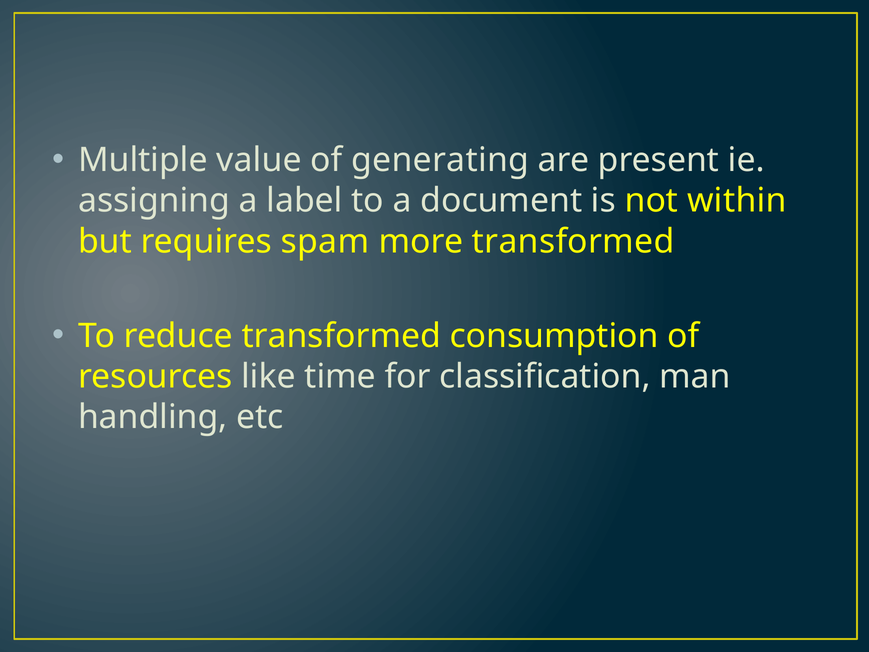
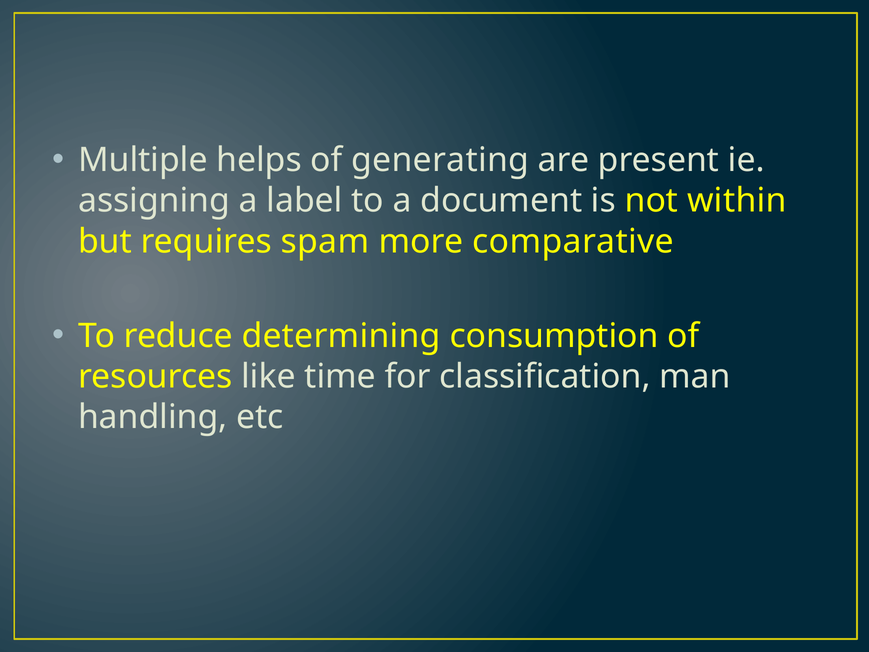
value: value -> helps (259, 160)
more transformed: transformed -> comparative (573, 241)
reduce transformed: transformed -> determining (341, 336)
